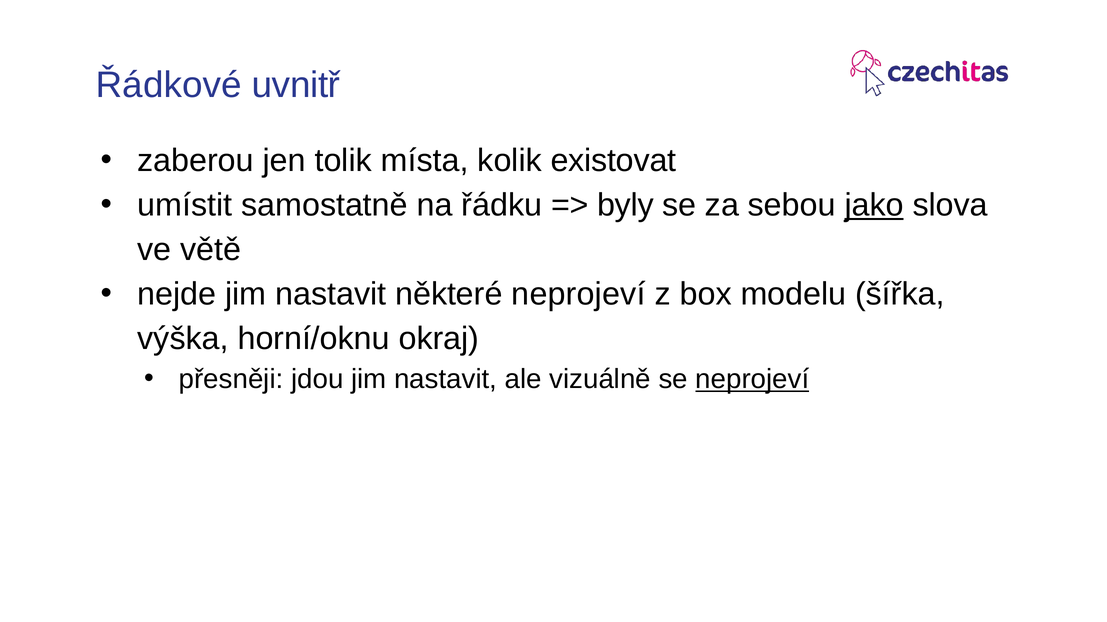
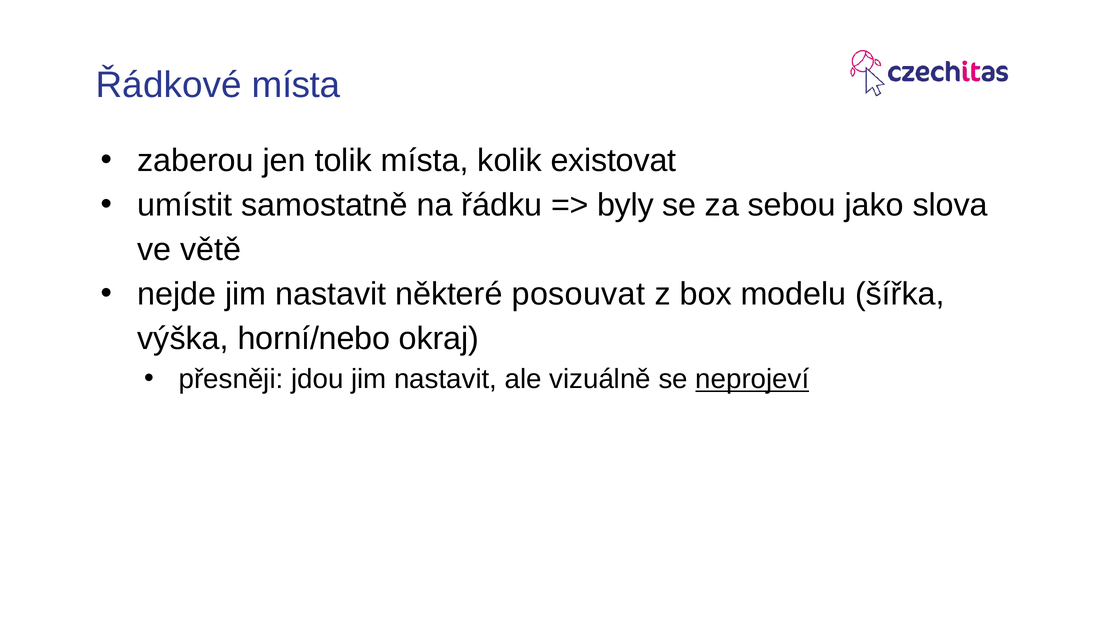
Řádkové uvnitř: uvnitř -> místa (296, 85)
jako underline: present -> none (874, 205)
některé neprojeví: neprojeví -> posouvat (578, 295)
horní/oknu: horní/oknu -> horní/nebo (314, 339)
